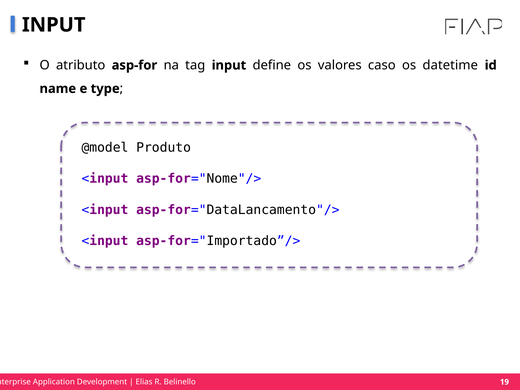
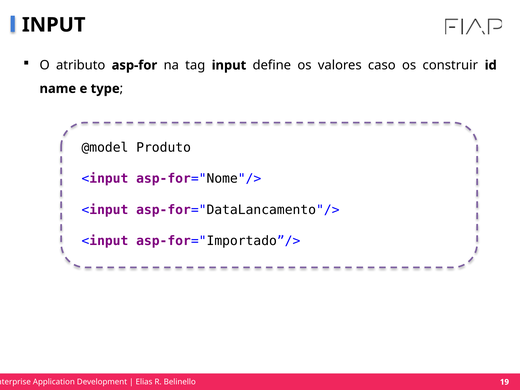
datetime: datetime -> construir (450, 65)
